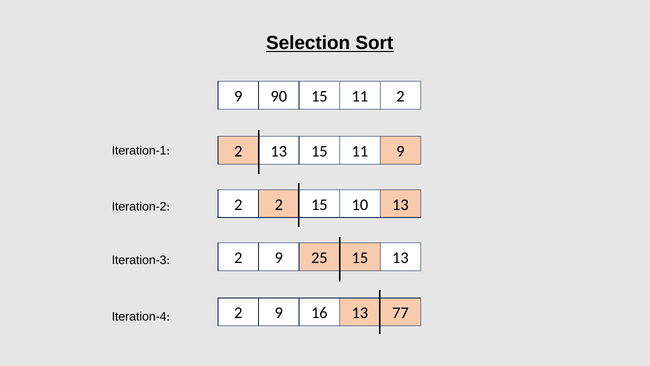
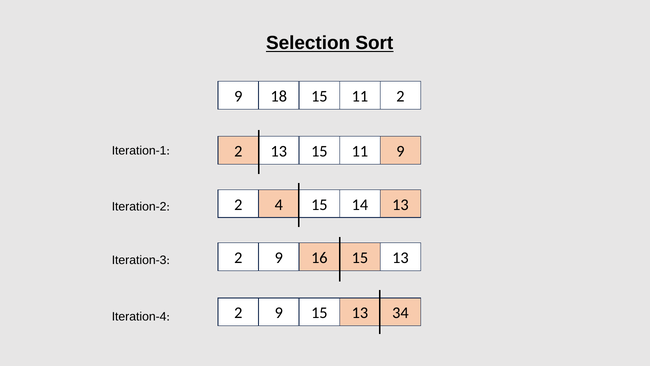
90: 90 -> 18 (279, 96)
2: 2 -> 4 (279, 204)
10: 10 -> 14 (360, 204)
25: 25 -> 16 (319, 258)
9 16: 16 -> 15 (319, 313)
77: 77 -> 34 (400, 313)
